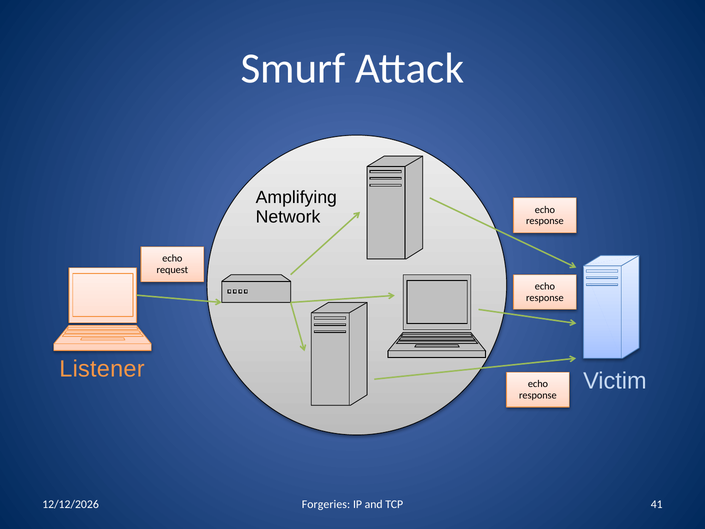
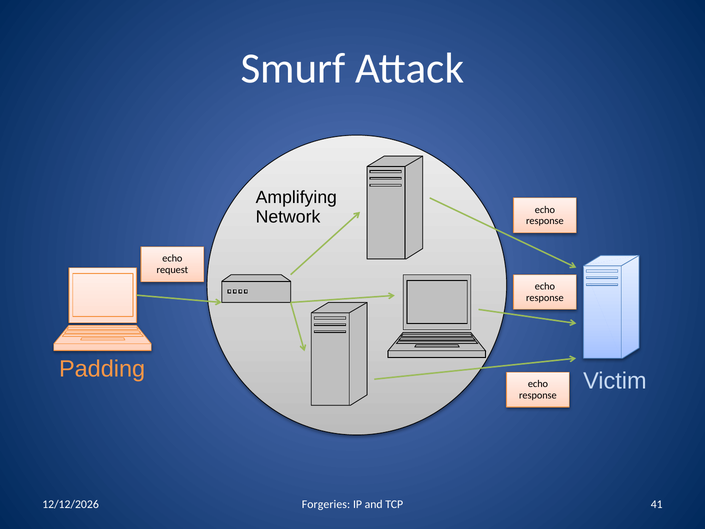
Listener: Listener -> Padding (102, 369)
